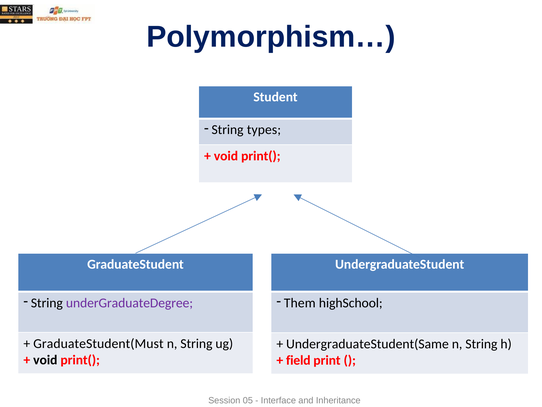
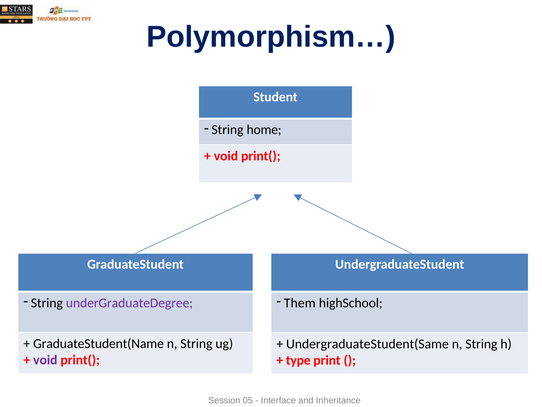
types: types -> home (264, 130)
GraduateStudent(Must: GraduateStudent(Must -> GraduateStudent(Name (99, 343)
void colour: black -> purple (45, 360)
field: field -> type (298, 360)
